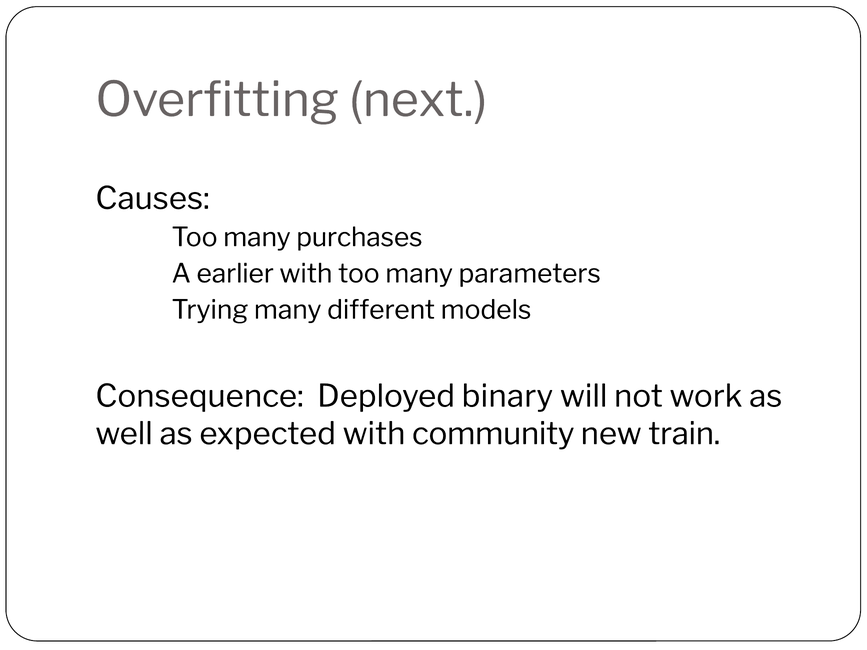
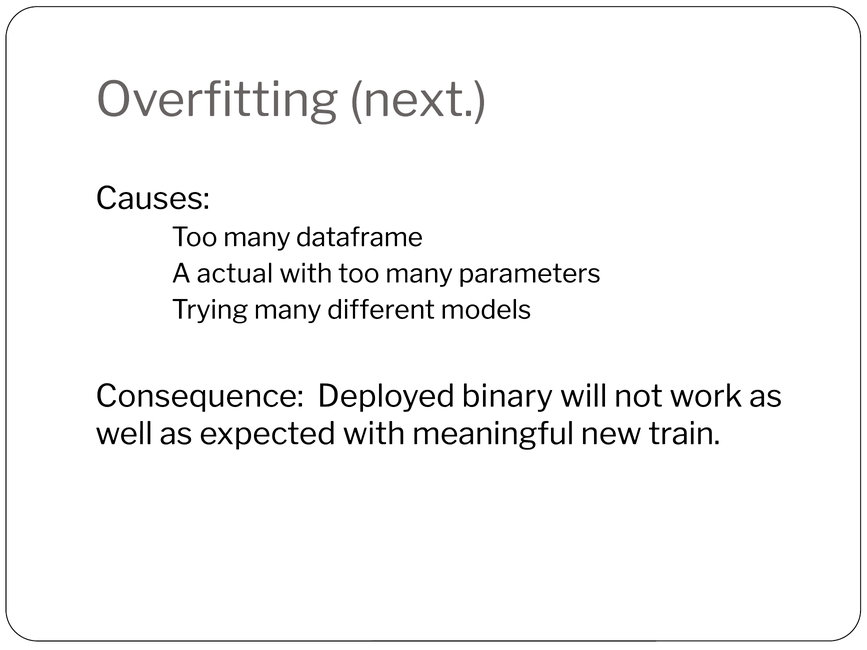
purchases: purchases -> dataframe (359, 238)
earlier: earlier -> actual (235, 274)
community: community -> meaningful (493, 434)
